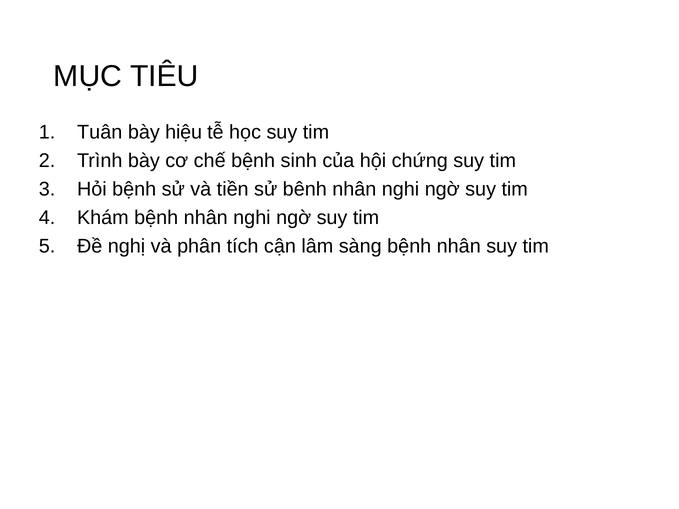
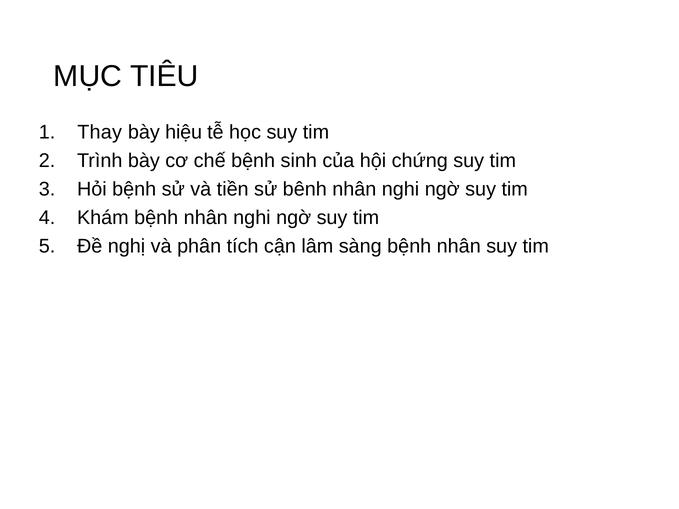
Tuân: Tuân -> Thay (100, 132)
